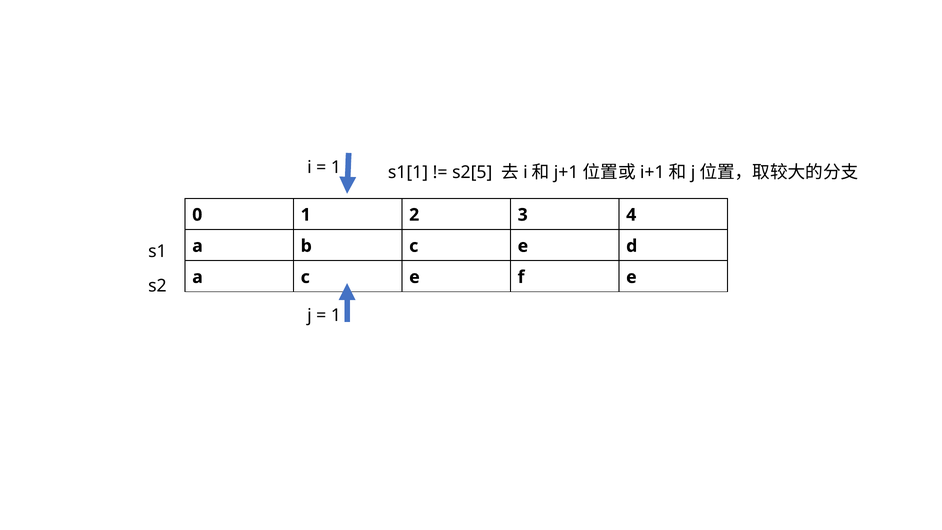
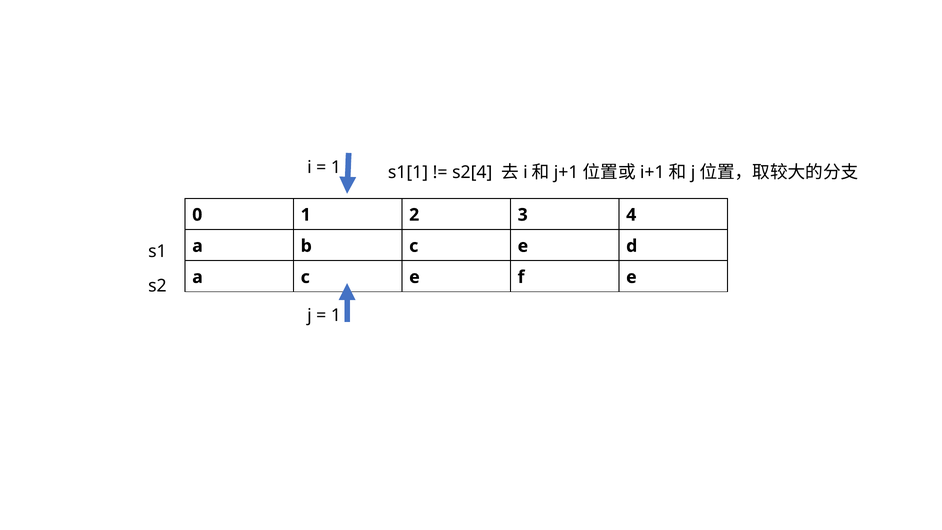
s2[5: s2[5 -> s2[4 (472, 172)
